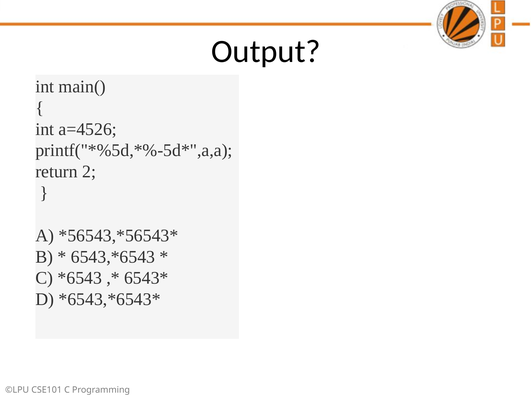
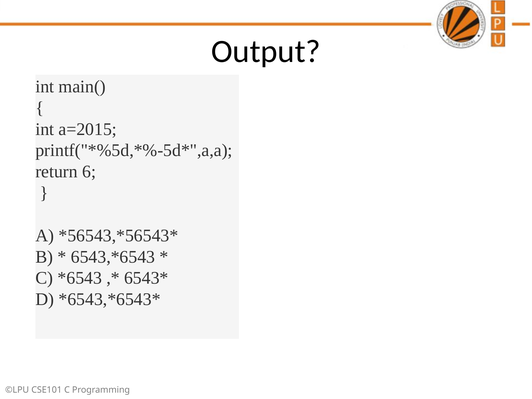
a=4526: a=4526 -> a=2015 (88, 129)
2: 2 -> 6 (89, 172)
